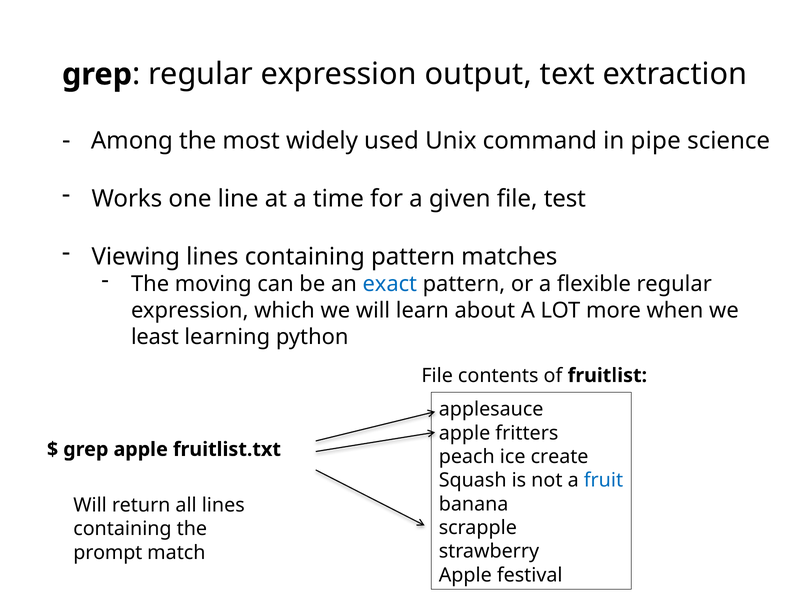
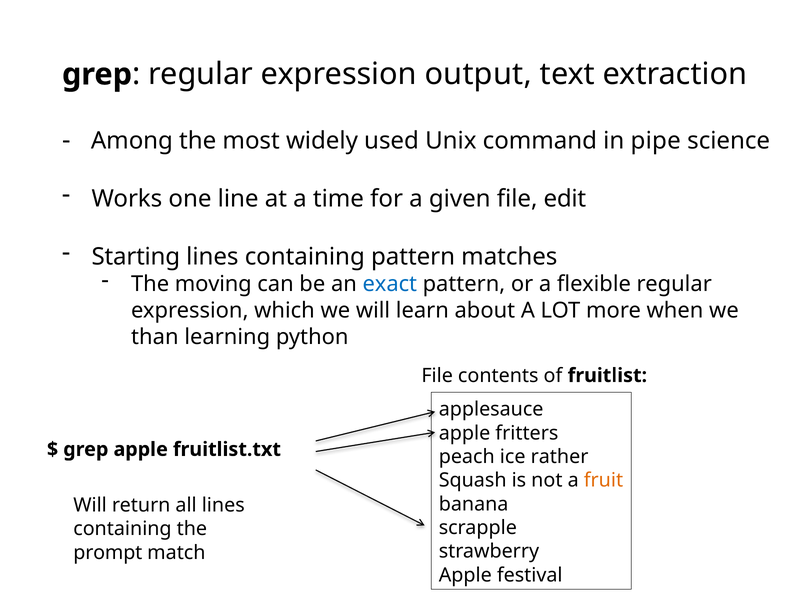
test: test -> edit (565, 199)
Viewing: Viewing -> Starting (136, 257)
least: least -> than (155, 337)
create: create -> rather (560, 456)
fruit colour: blue -> orange (603, 480)
